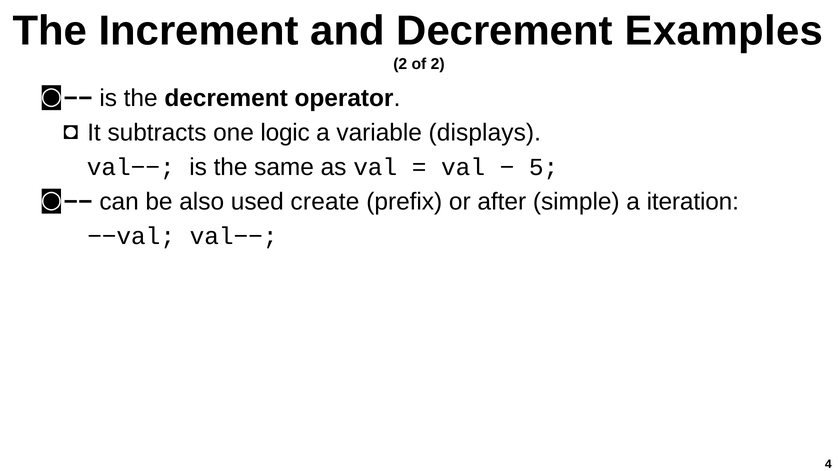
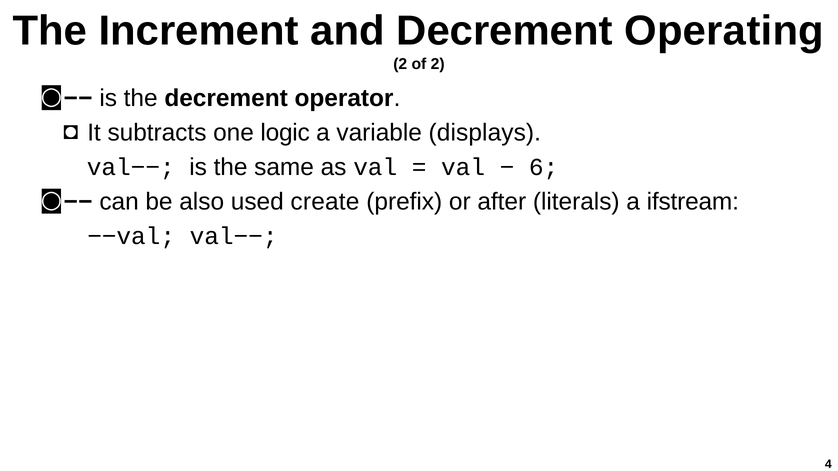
Examples: Examples -> Operating (724, 31)
5: 5 -> 6 (544, 167)
simple: simple -> literals (576, 202)
iteration: iteration -> ifstream (693, 202)
